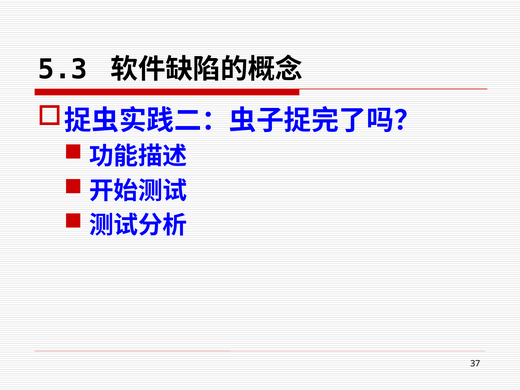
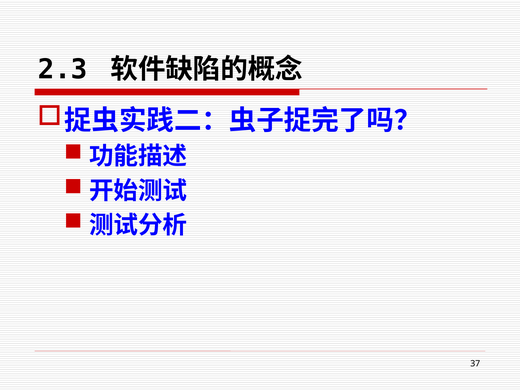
5.3: 5.3 -> 2.3 (63, 69)
